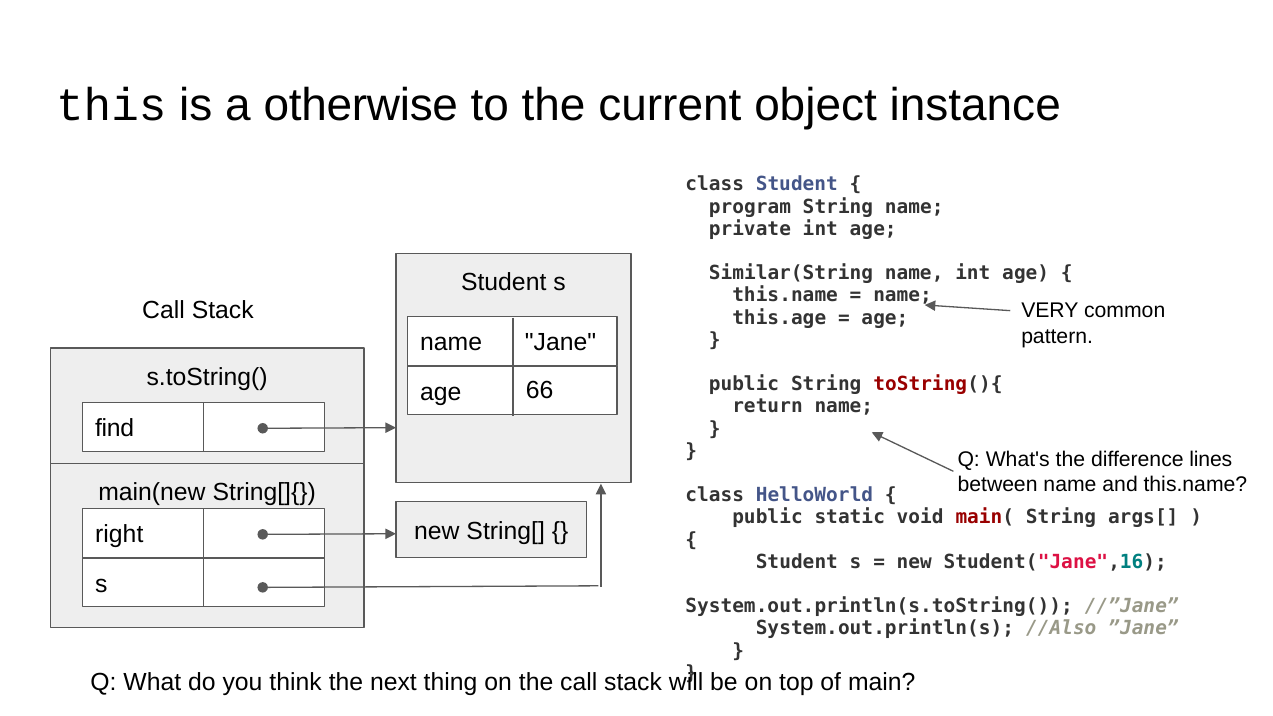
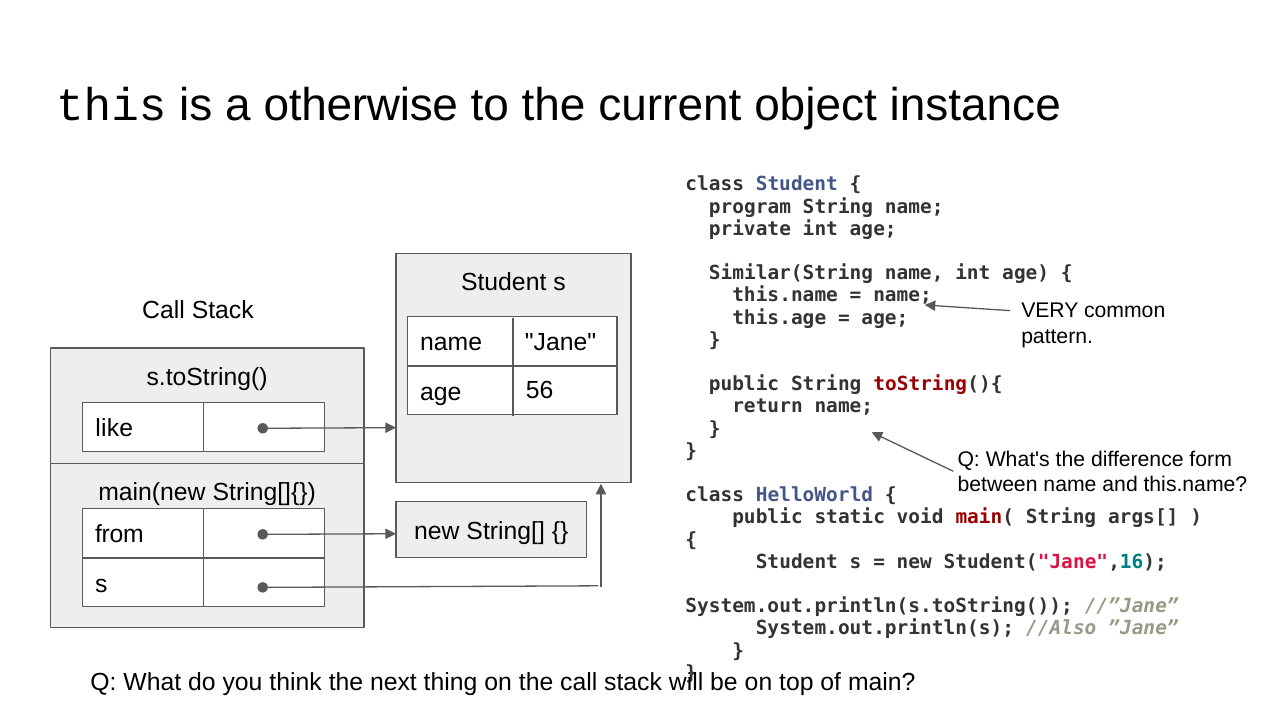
66: 66 -> 56 (540, 390)
find: find -> like (114, 429)
lines: lines -> form (1211, 459)
right: right -> from (119, 535)
